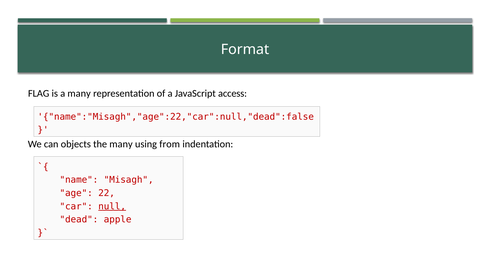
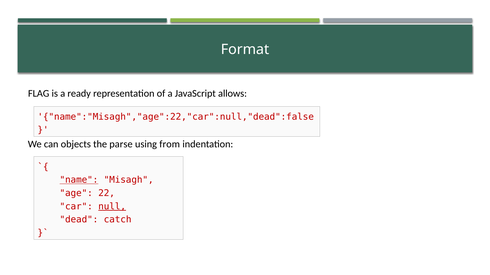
a many: many -> ready (79, 94)
access: access -> allows (233, 94)
the many: many -> parse (121, 144)
name underline: none -> present (79, 180)
apple: apple -> catch (118, 220)
